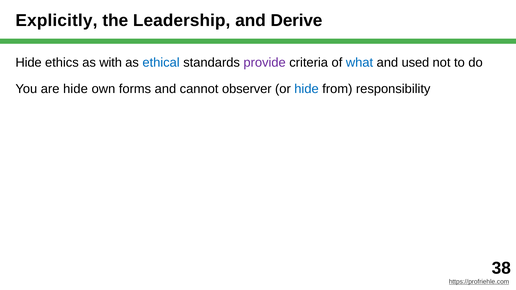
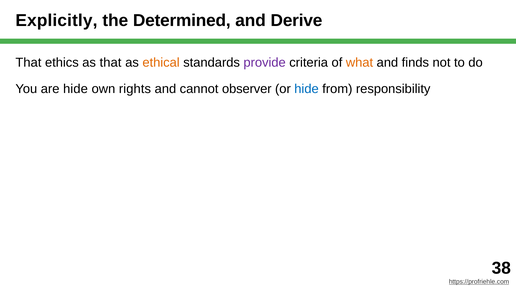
Leadership: Leadership -> Determined (182, 21)
Hide: Hide -> That (28, 63)
as with: with -> that (111, 63)
ethical colour: blue -> orange (161, 63)
what colour: blue -> orange (359, 63)
used: used -> finds (415, 63)
forms: forms -> rights (135, 89)
